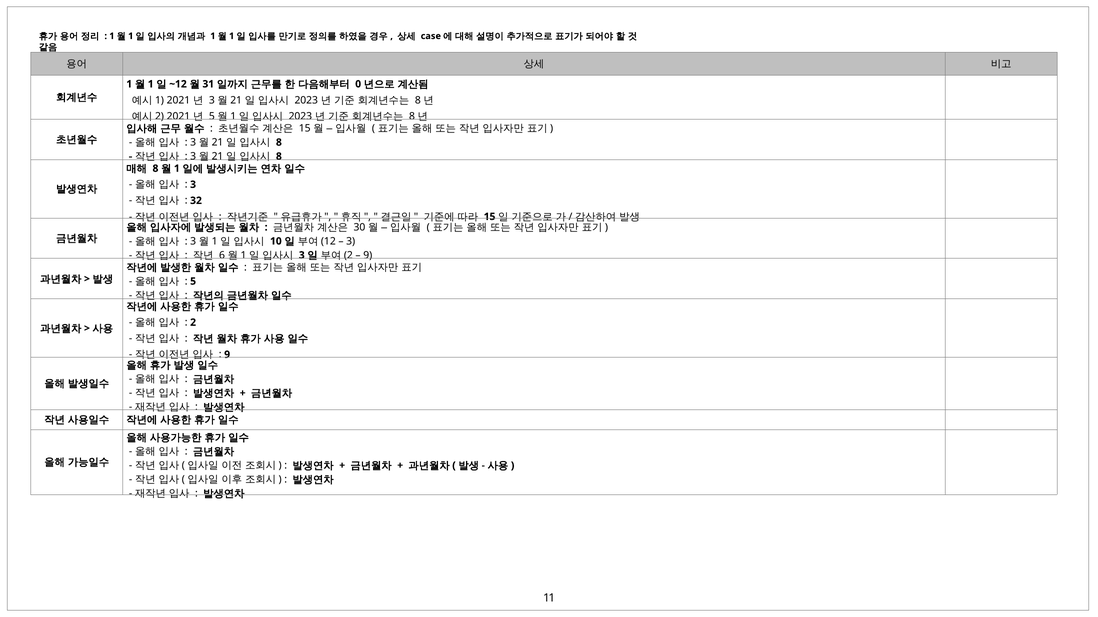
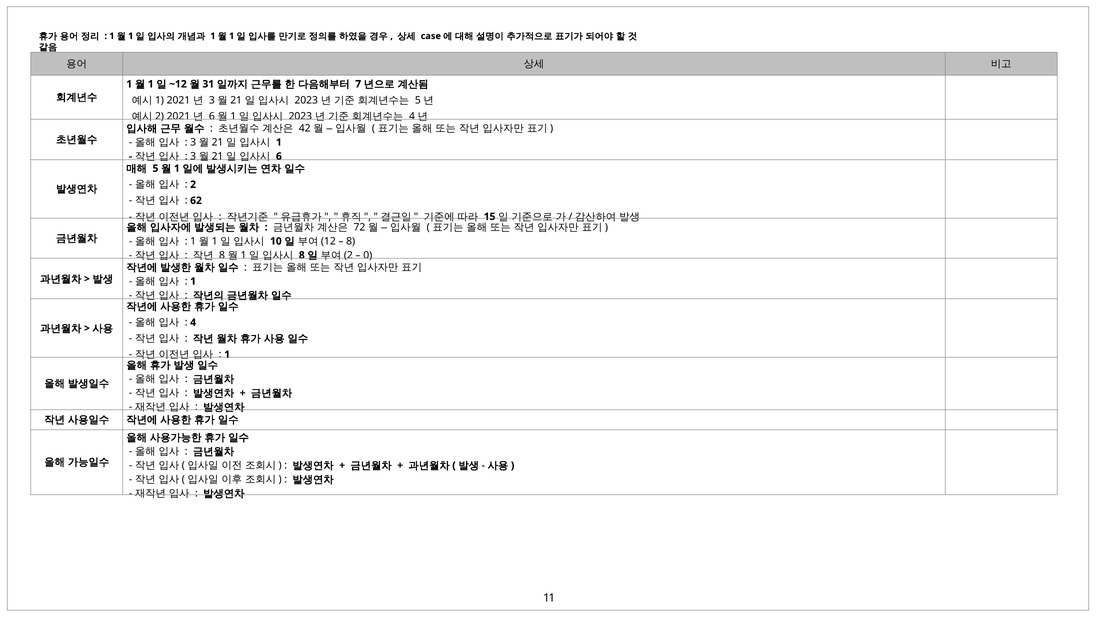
0: 0 -> 7 (358, 84)
8: 8 -> 5 (418, 100)
5: 5 -> 6 (212, 116)
8: 8 -> 4 (412, 116)
15: 15 -> 42 (305, 128)
8: 8 -> 1 (279, 142)
8: 8 -> 6 (279, 156)
8: 8 -> 5 (155, 169)
3: 3 -> 2 (193, 185)
32: 32 -> 62 (196, 201)
30: 30 -> 72 (359, 227)
3: 3 -> 1 (193, 241)
3: 3 -> 8 (351, 241)
6: 6 -> 8 (222, 255)
3: 3 -> 8 (302, 255)
9: 9 -> 0 (368, 255)
5: 5 -> 1 (193, 282)
2: 2 -> 4 (193, 323)
9: 9 -> 1 (227, 355)
